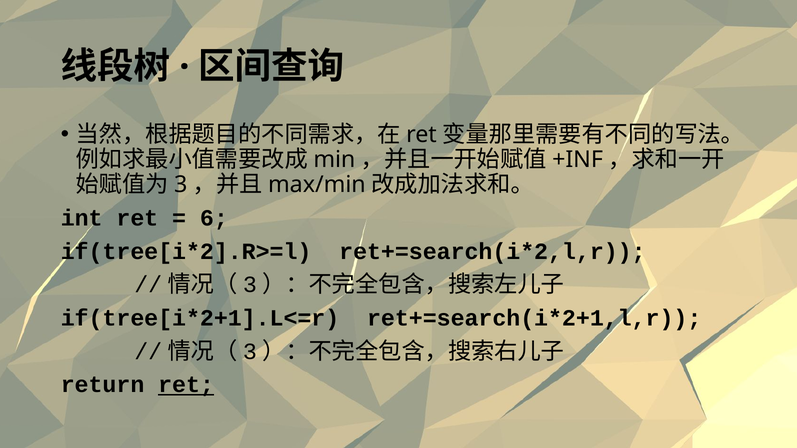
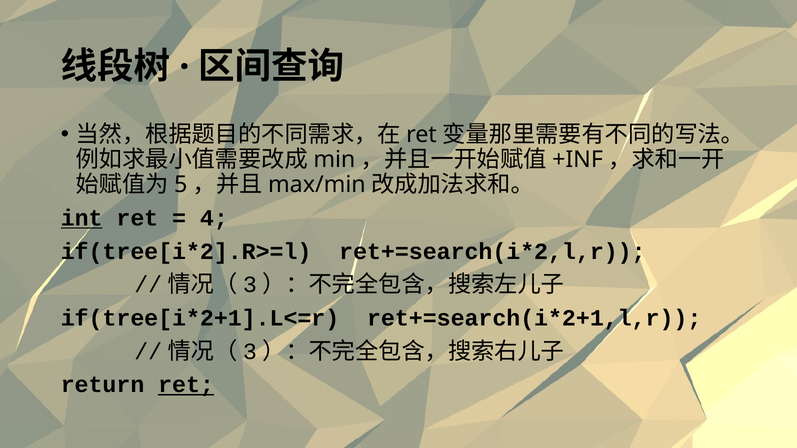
3: 3 -> 5 (181, 185)
int underline: none -> present (82, 218)
6: 6 -> 4 (214, 218)
